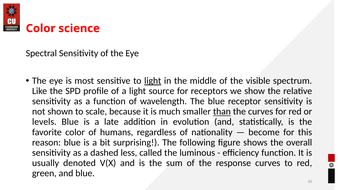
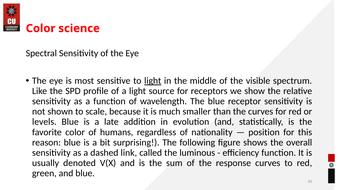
than underline: present -> none (222, 112)
become: become -> position (264, 132)
less: less -> link (129, 153)
